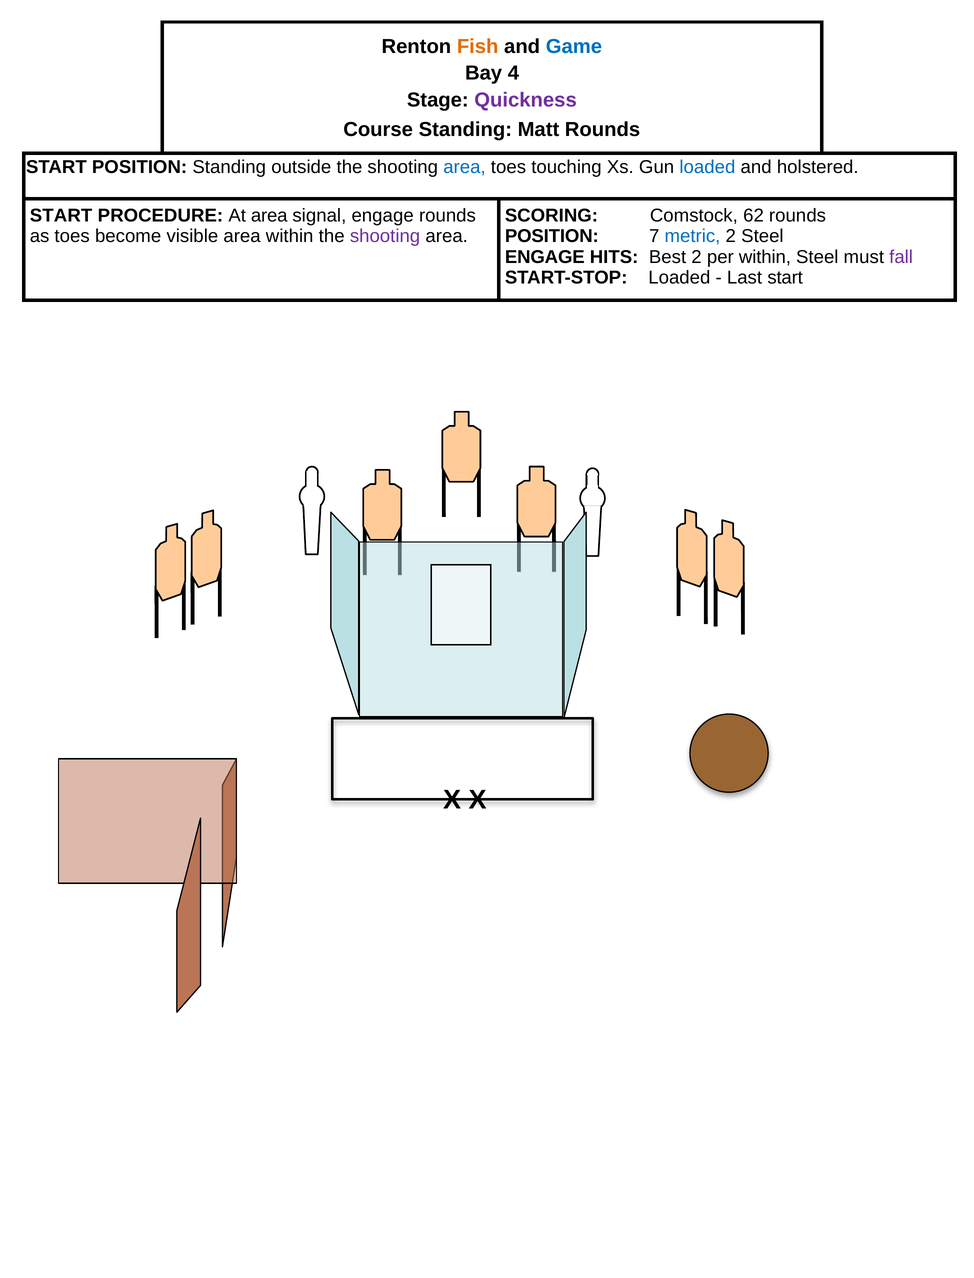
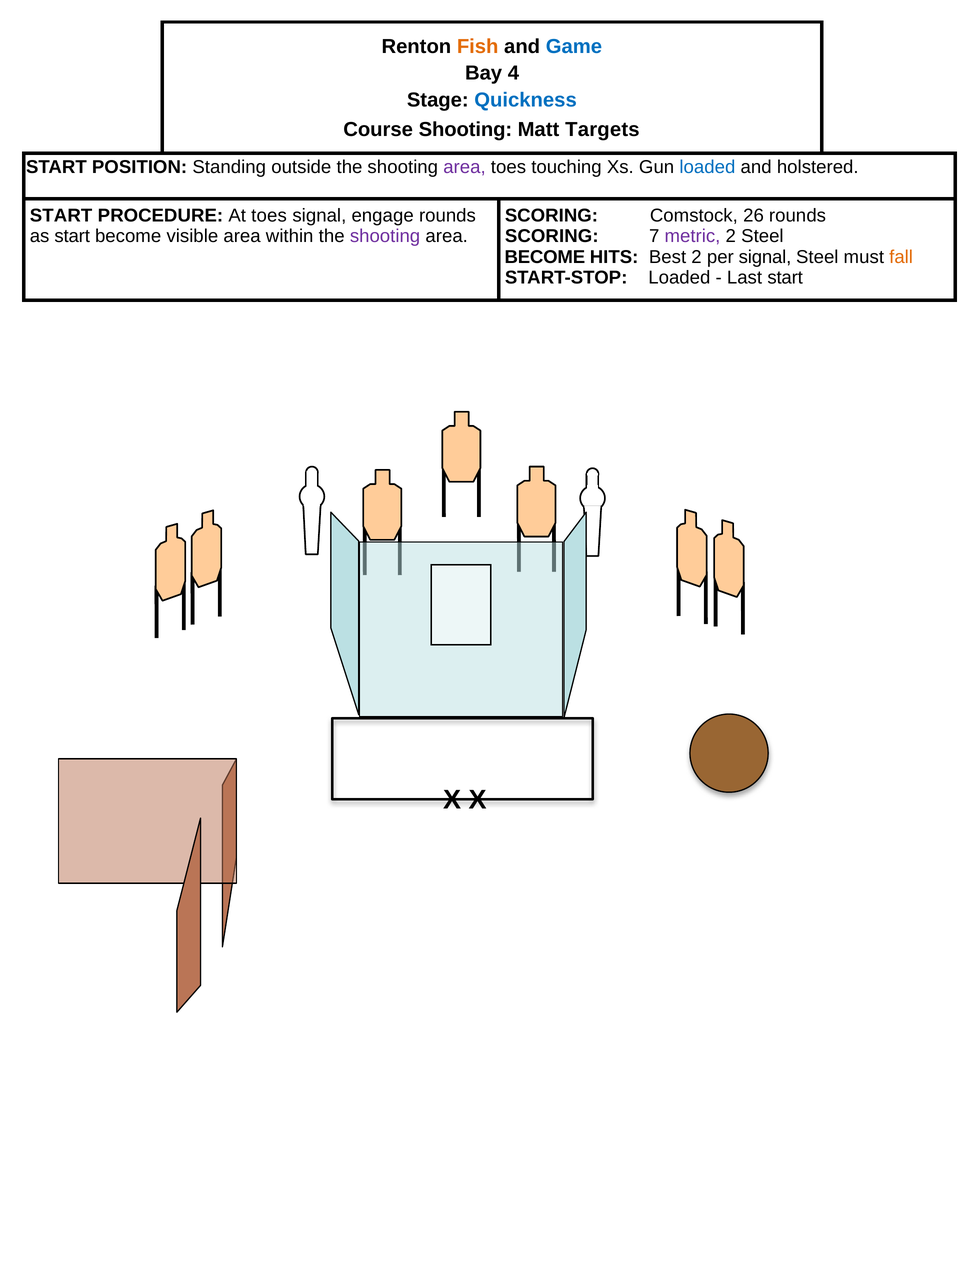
Quickness colour: purple -> blue (526, 100)
Course Standing: Standing -> Shooting (465, 130)
Matt Rounds: Rounds -> Targets (602, 130)
area colour: blue -> purple (464, 167)
At area: area -> toes (269, 216)
62: 62 -> 26 (754, 216)
as toes: toes -> start (72, 236)
POSITION: POSITION -> SCORING (552, 236)
metric colour: blue -> purple (693, 236)
ENGAGE: ENGAGE -> BECOME (545, 257)
per within: within -> signal (765, 257)
fall colour: purple -> orange (901, 257)
